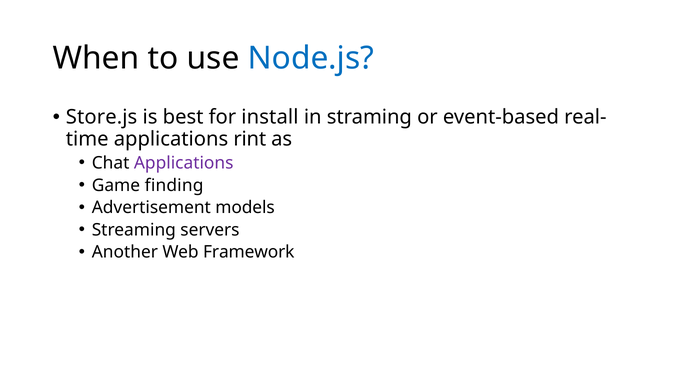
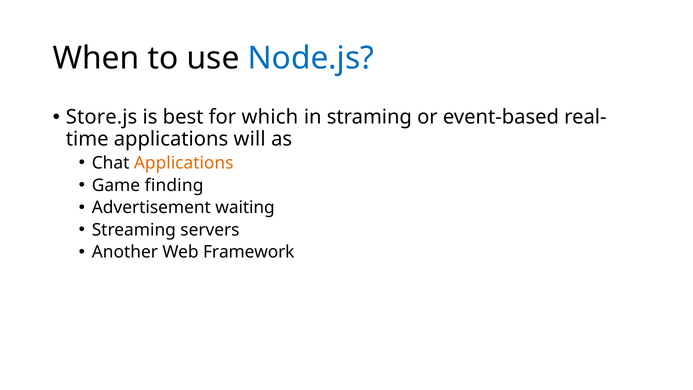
install: install -> which (270, 117)
rint: rint -> will (250, 139)
Applications colour: purple -> orange (184, 163)
models: models -> waiting (245, 207)
